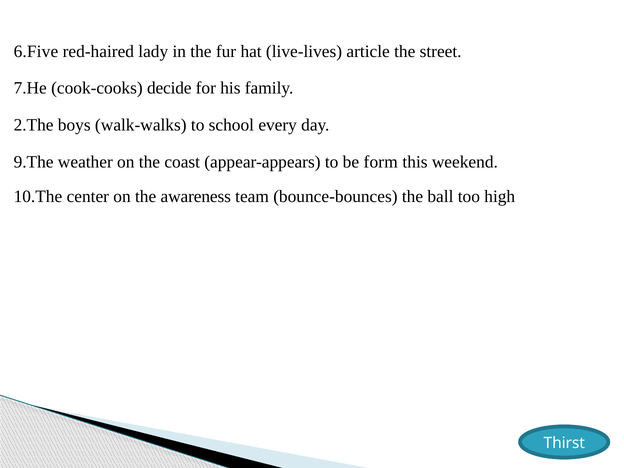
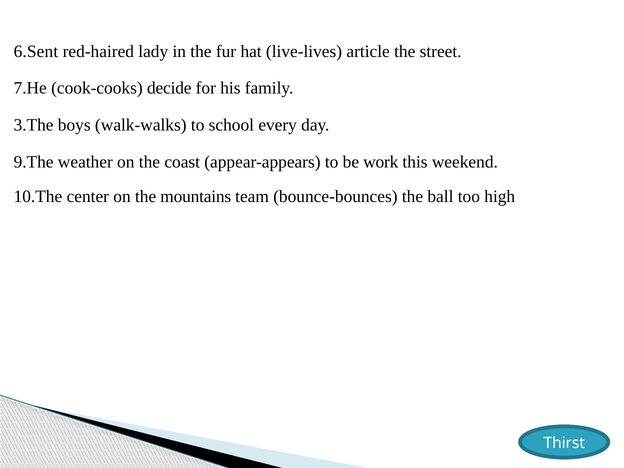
6.Five: 6.Five -> 6.Sent (36, 51)
2.The: 2.The -> 3.The (34, 125)
form: form -> work (381, 162)
awareness: awareness -> mountains (196, 197)
